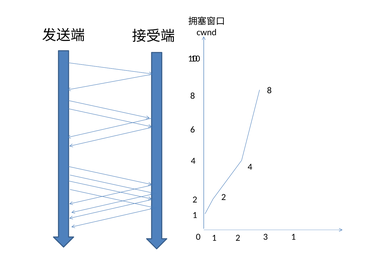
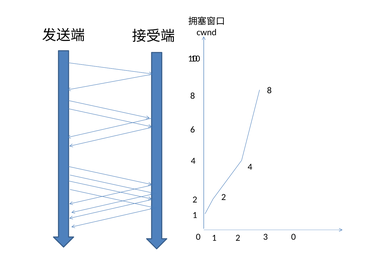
0 1: 1 -> 0 (293, 237)
